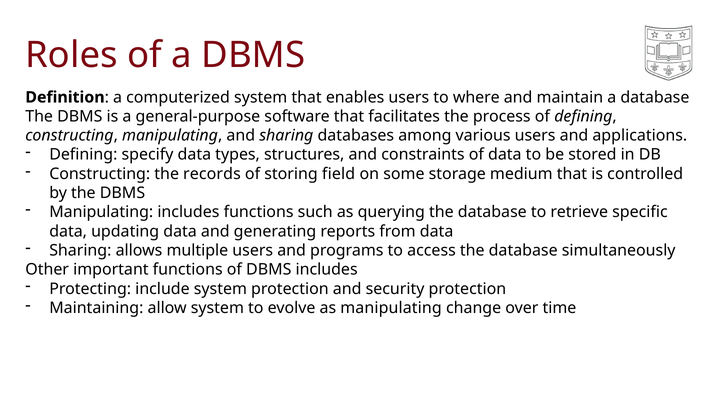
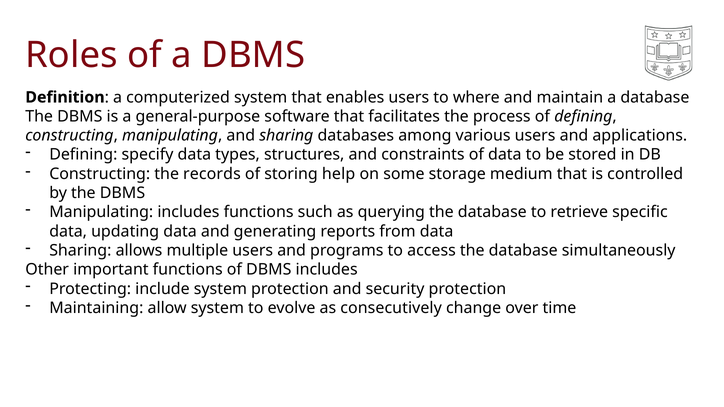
field: field -> help (339, 174)
as manipulating: manipulating -> consecutively (391, 308)
